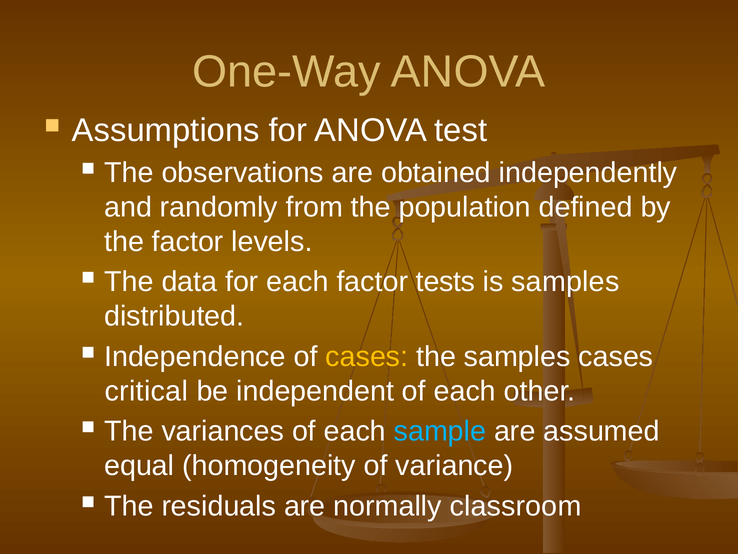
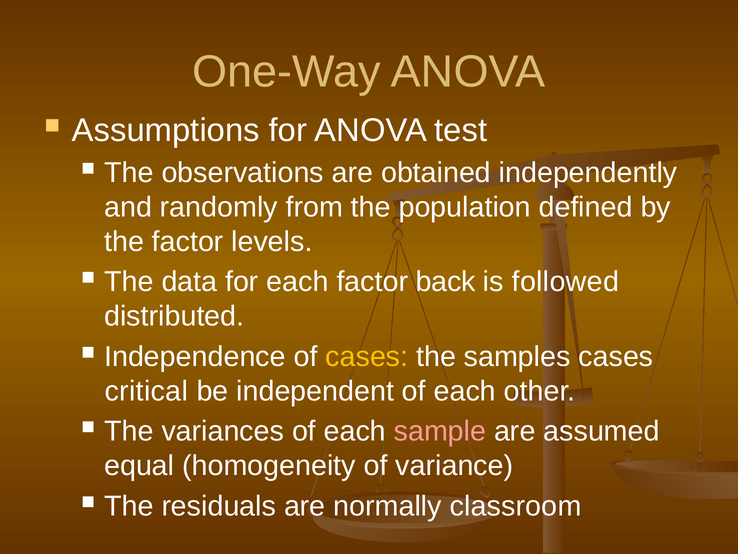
tests: tests -> back (446, 282)
is samples: samples -> followed (565, 282)
sample colour: light blue -> pink (440, 431)
